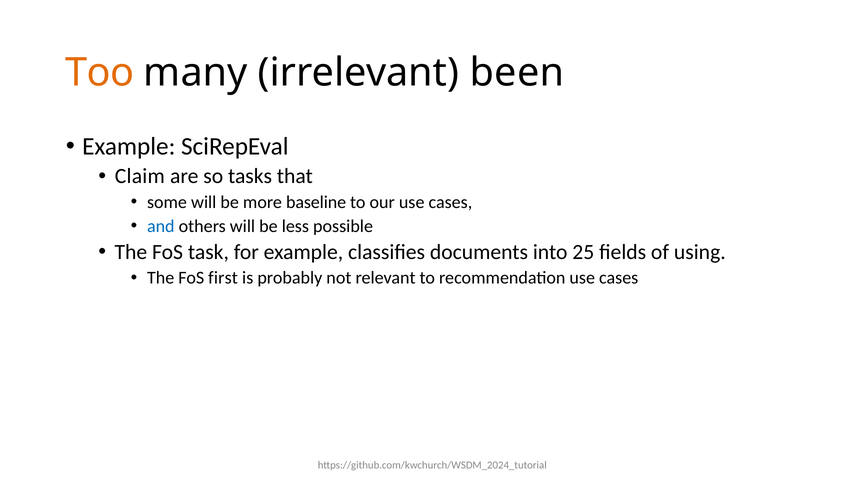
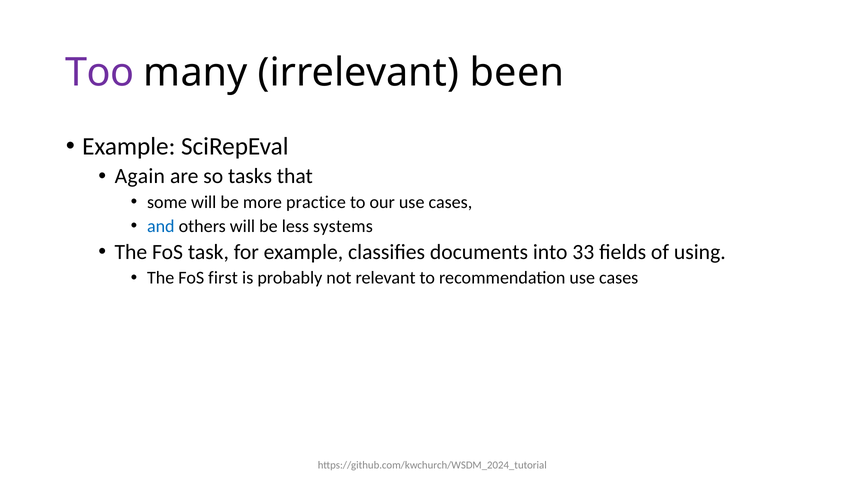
Too colour: orange -> purple (100, 73)
Claim: Claim -> Again (140, 176)
baseline: baseline -> practice (316, 202)
possible: possible -> systems (343, 226)
25: 25 -> 33 (583, 252)
